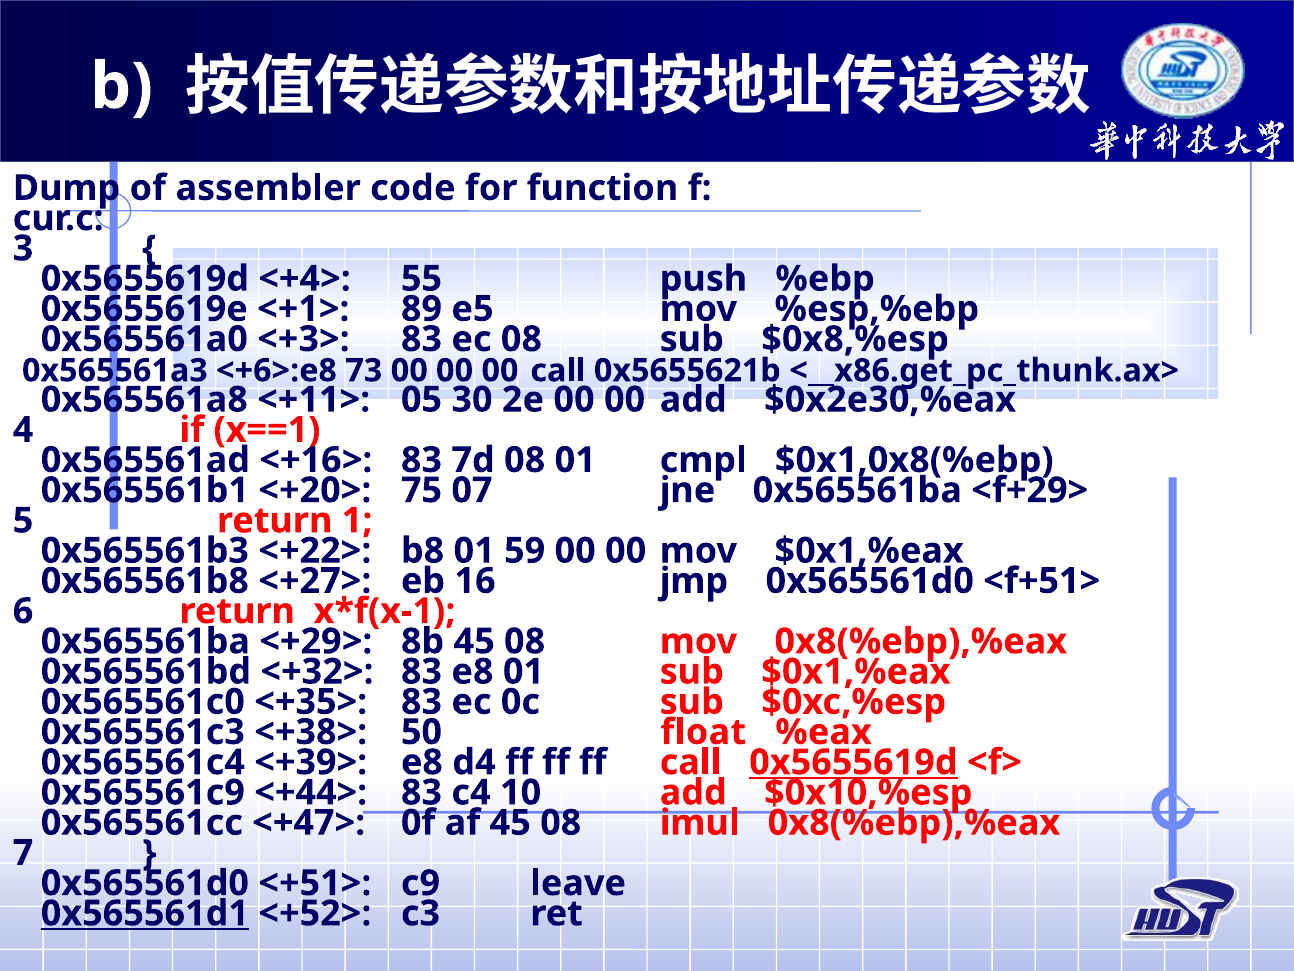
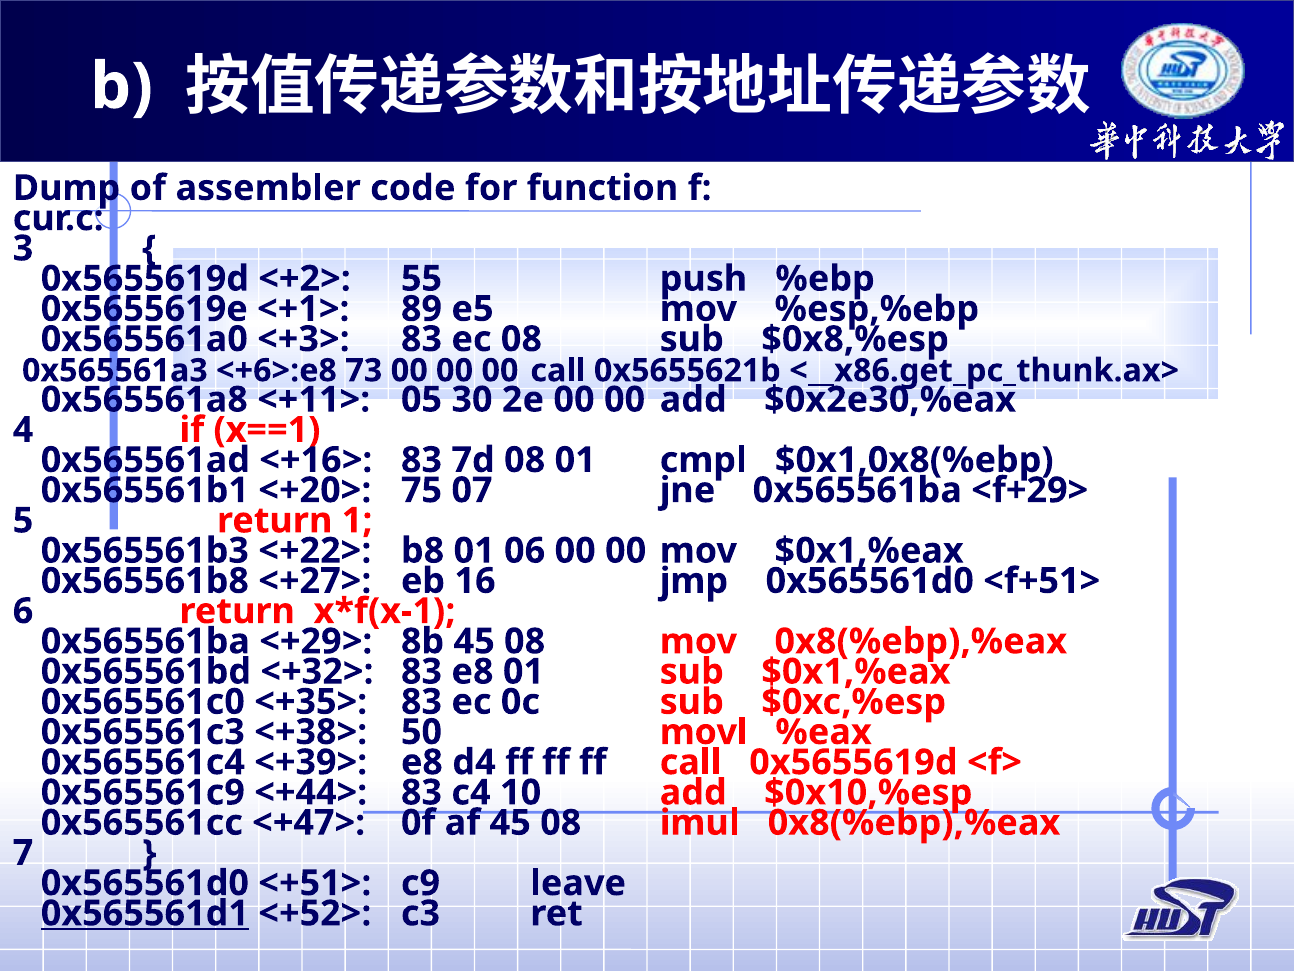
<+4>: <+4> -> <+2> (305, 279)
59: 59 -> 06 (525, 551)
float: float -> movl (704, 732)
0x5655619d underline: present -> none (853, 762)
